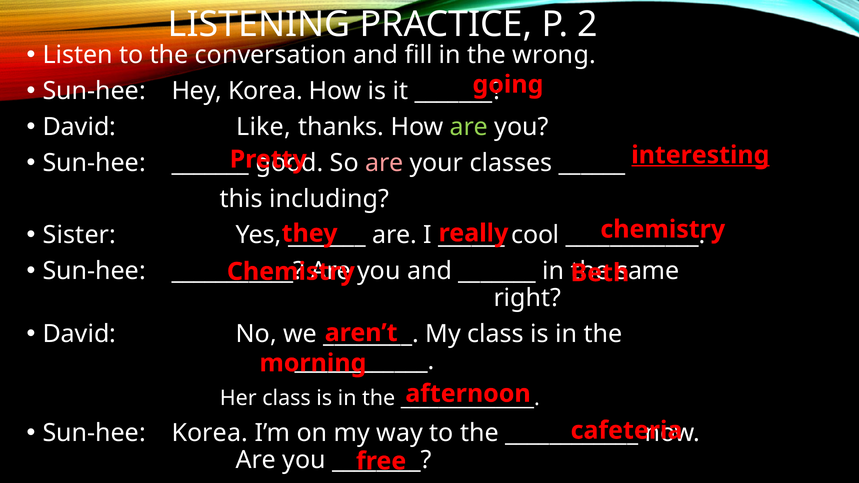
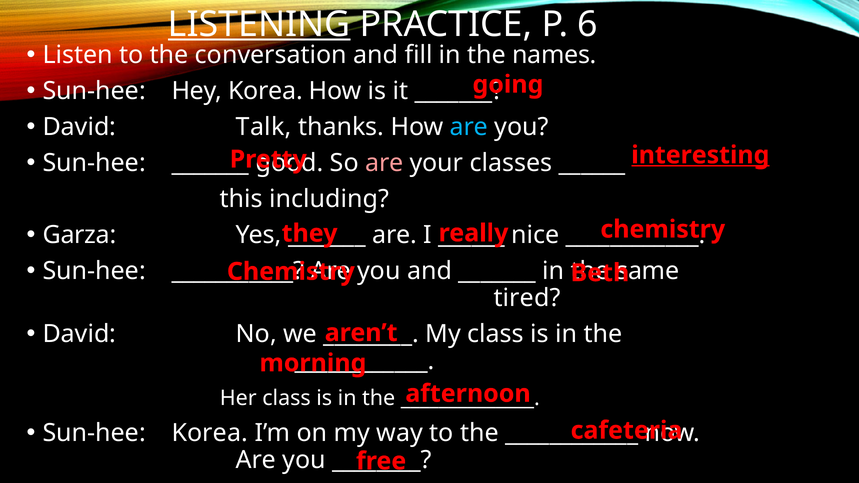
LISTENING underline: none -> present (259, 24)
2: 2 -> 6 (588, 24)
wrong: wrong -> names (554, 55)
Like: Like -> Talk (264, 127)
are colour: light green -> light blue (469, 127)
Sister: Sister -> Garza (80, 235)
cool: cool -> nice (535, 235)
right: right -> tired (527, 298)
